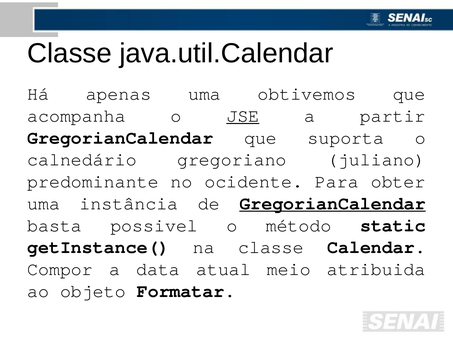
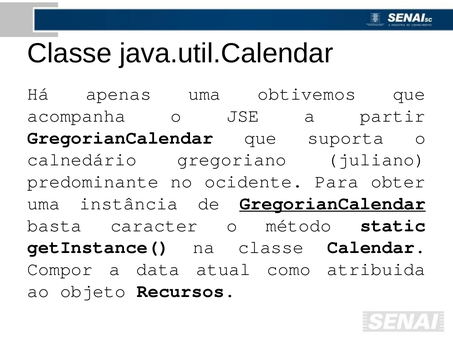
JSE underline: present -> none (243, 116)
possivel: possivel -> caracter (154, 225)
meio: meio -> como (289, 269)
Formatar: Formatar -> Recursos (186, 291)
